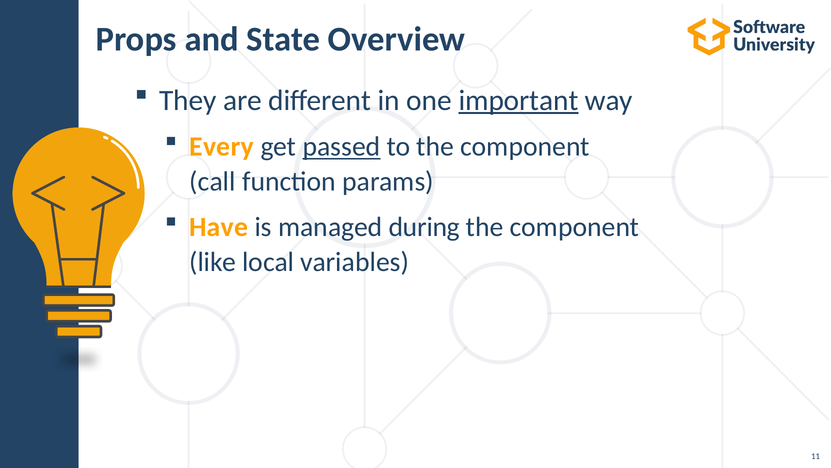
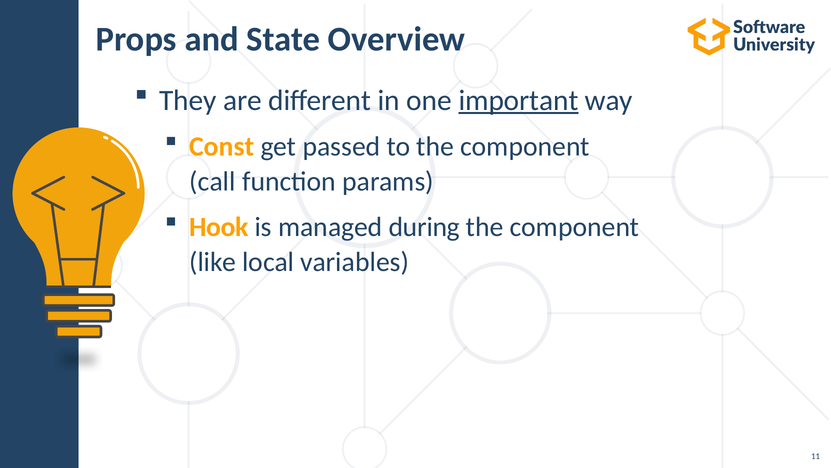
Every: Every -> Const (222, 147)
passed underline: present -> none (341, 147)
Have: Have -> Hook (219, 227)
